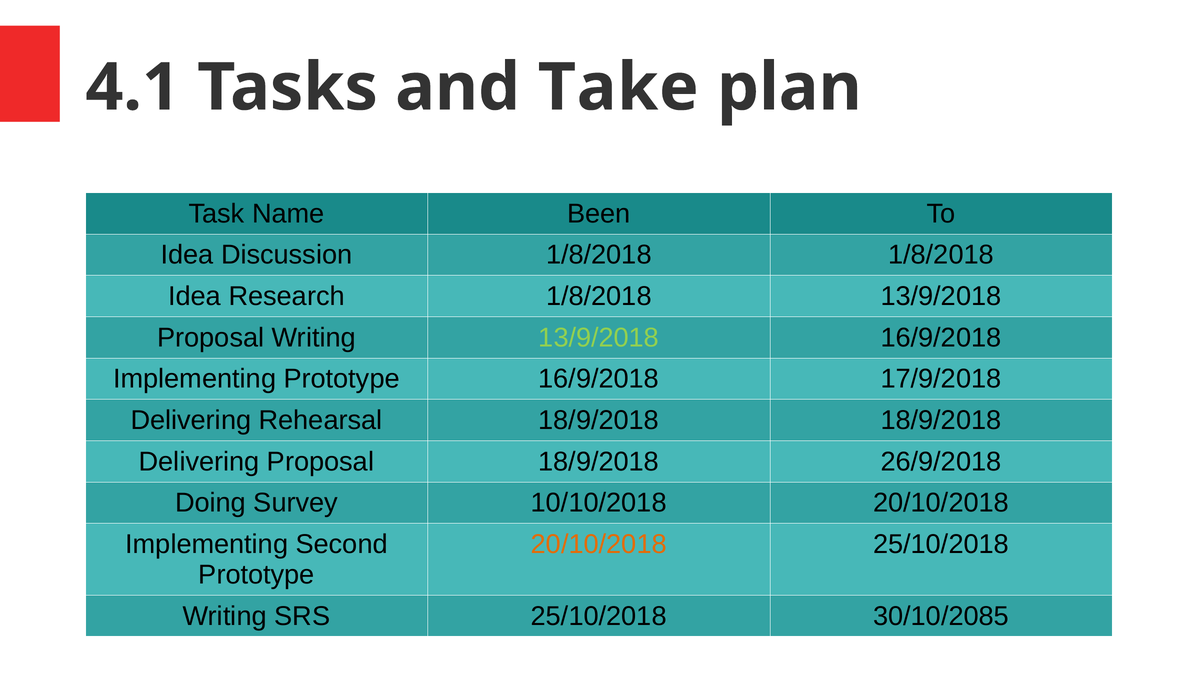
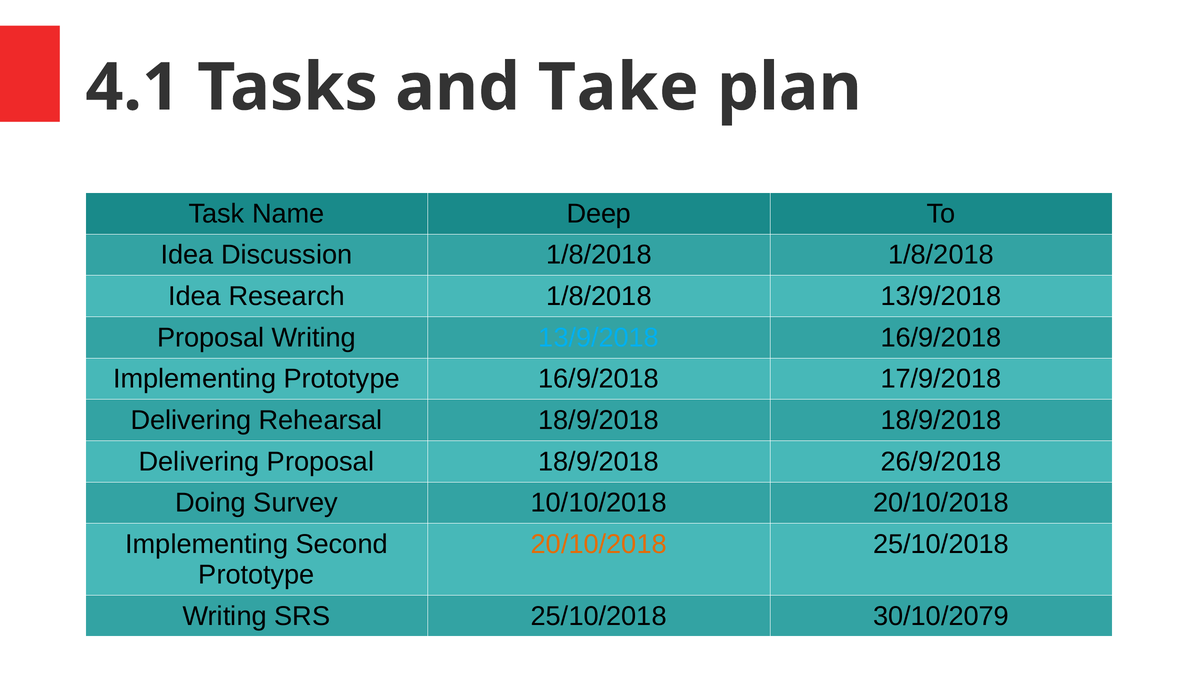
Been: Been -> Deep (599, 214)
13/9/2018 colour: light green -> light blue (599, 338)
30/10/2085: 30/10/2085 -> 30/10/2079 (941, 616)
